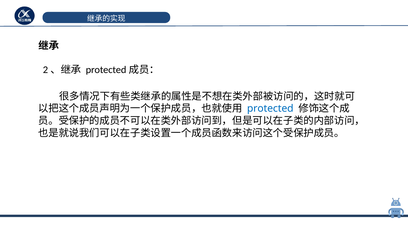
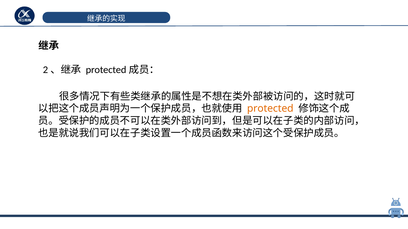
protected colour: blue -> orange (270, 109)
